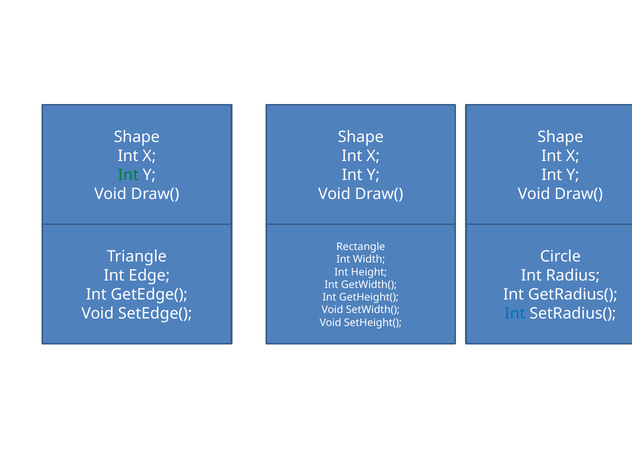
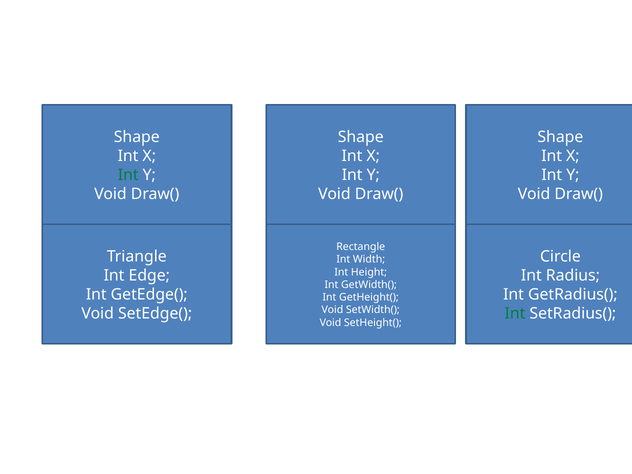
Int colour: blue -> green (515, 313)
